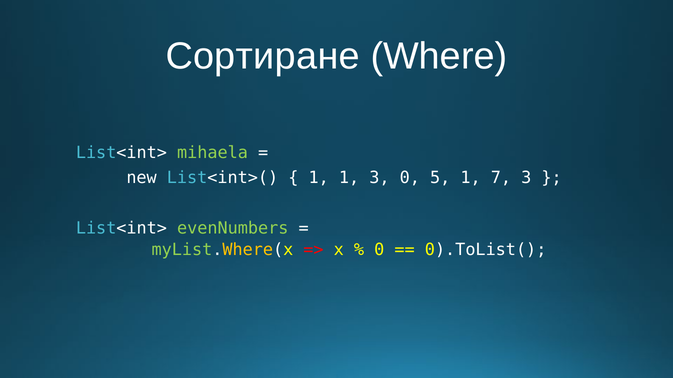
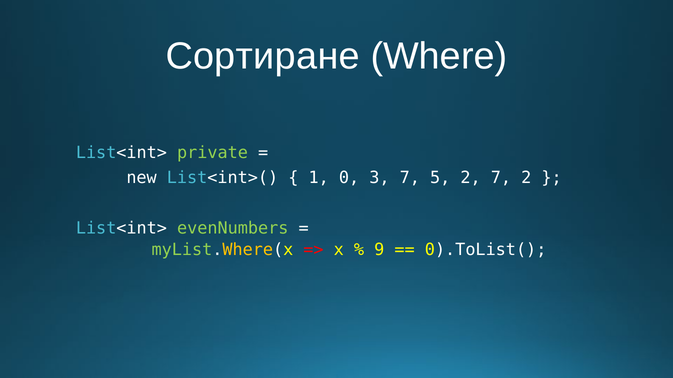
mihaela: mihaela -> private (213, 153)
1 1: 1 -> 0 (349, 178)
3 0: 0 -> 7 (410, 178)
5 1: 1 -> 2 (471, 178)
7 3: 3 -> 2 (526, 178)
0: 0 -> 9 (379, 250)
